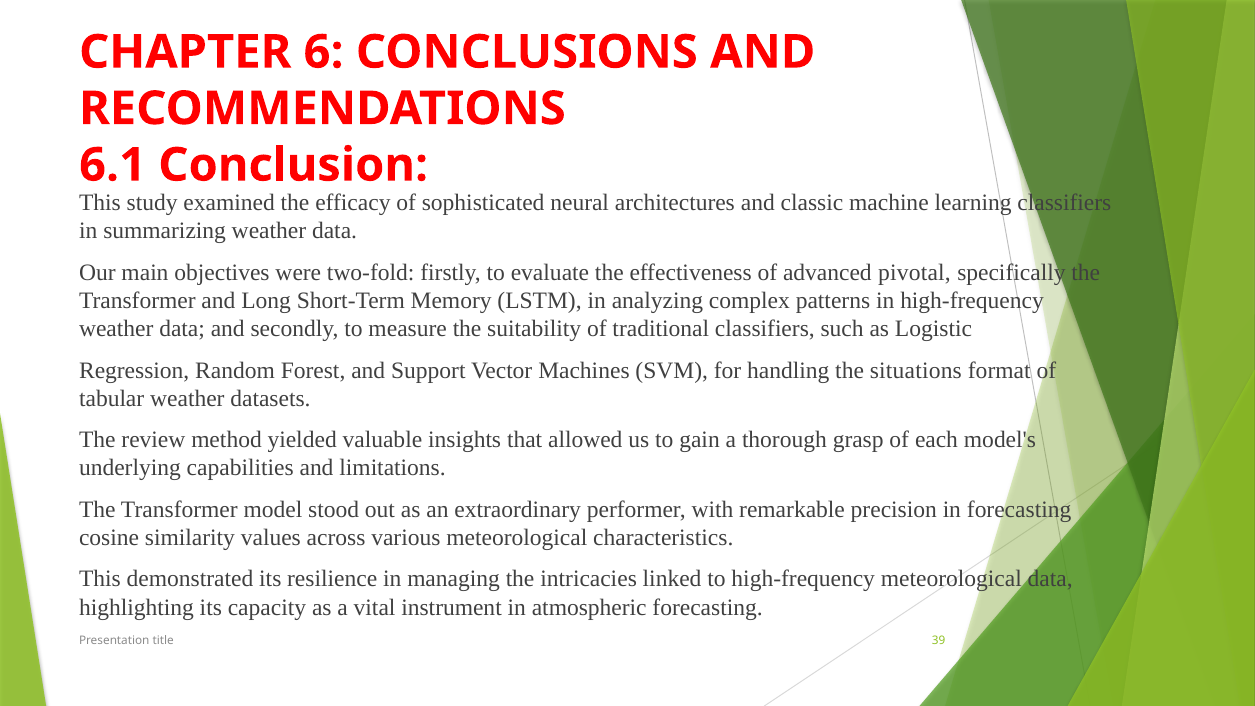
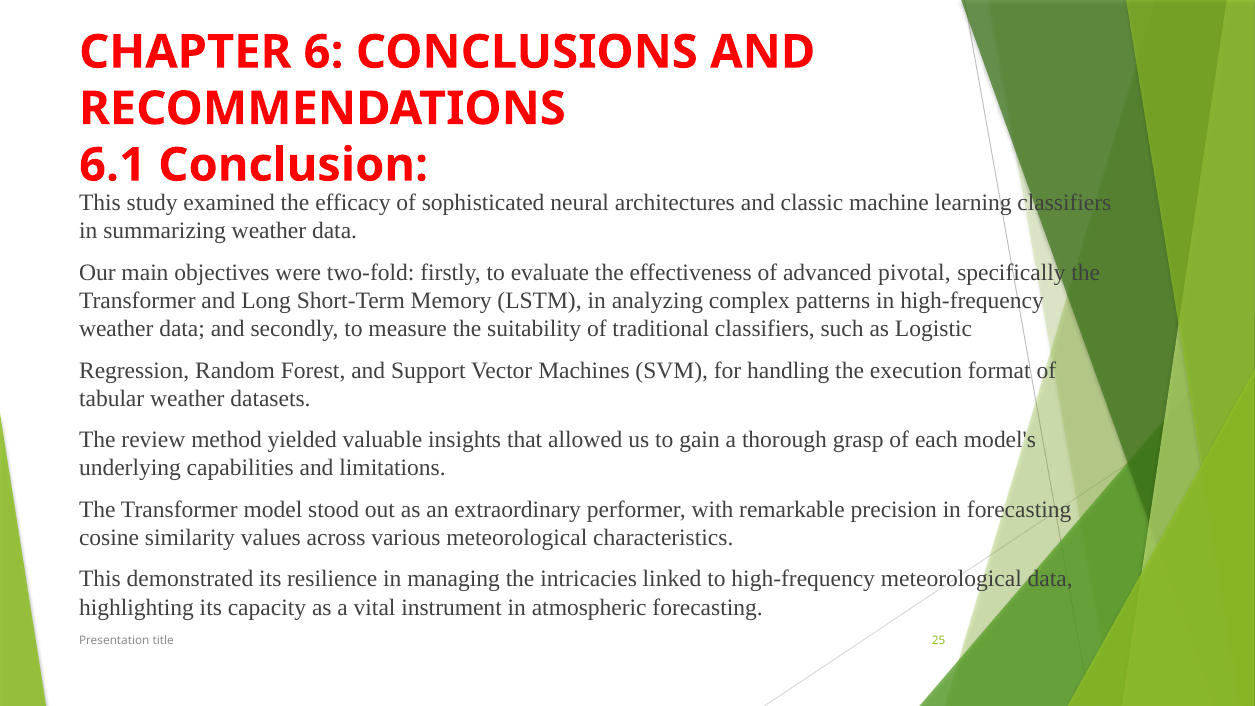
situations: situations -> execution (916, 370)
39: 39 -> 25 (939, 641)
